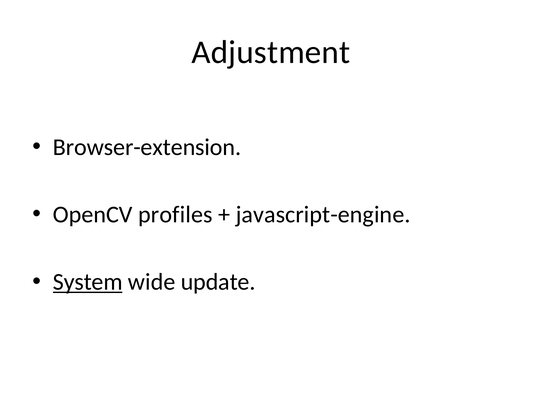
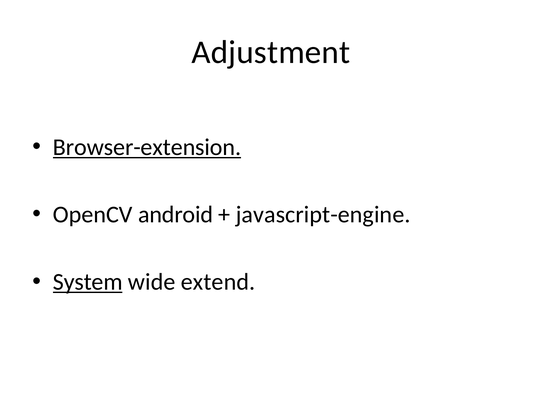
Browser-extension underline: none -> present (147, 147)
profiles: profiles -> android (176, 215)
update: update -> extend (218, 282)
